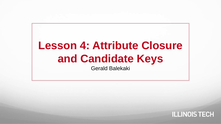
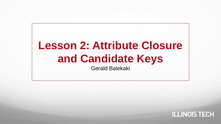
4: 4 -> 2 (85, 46)
